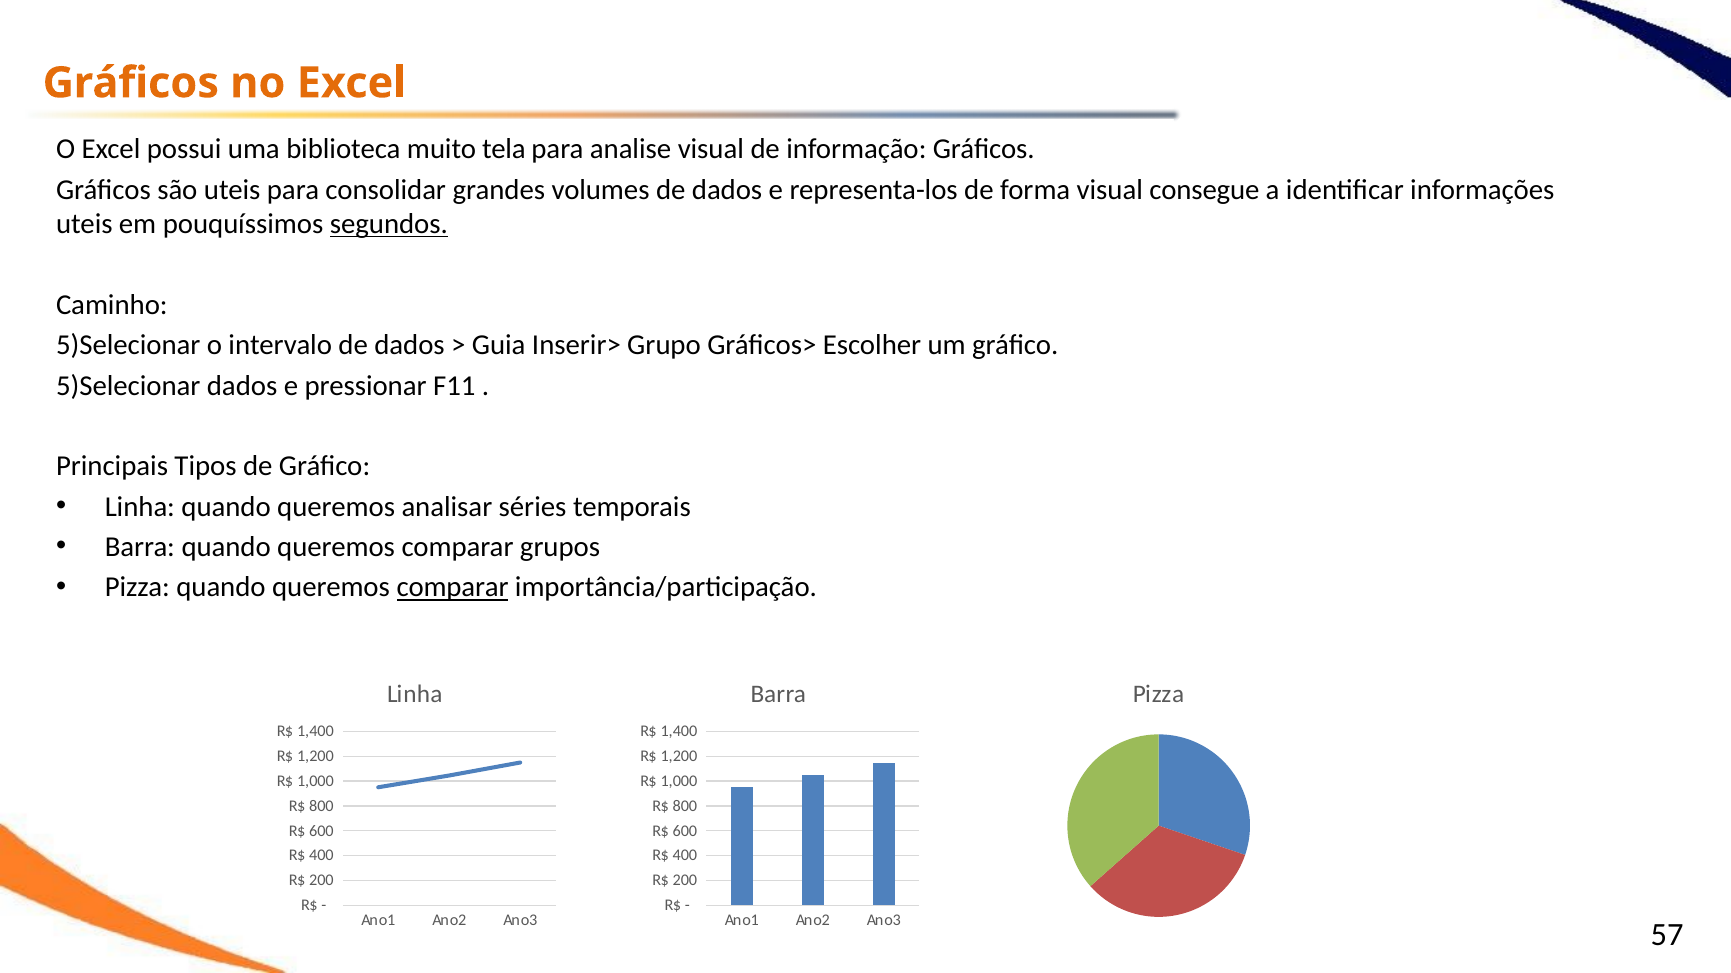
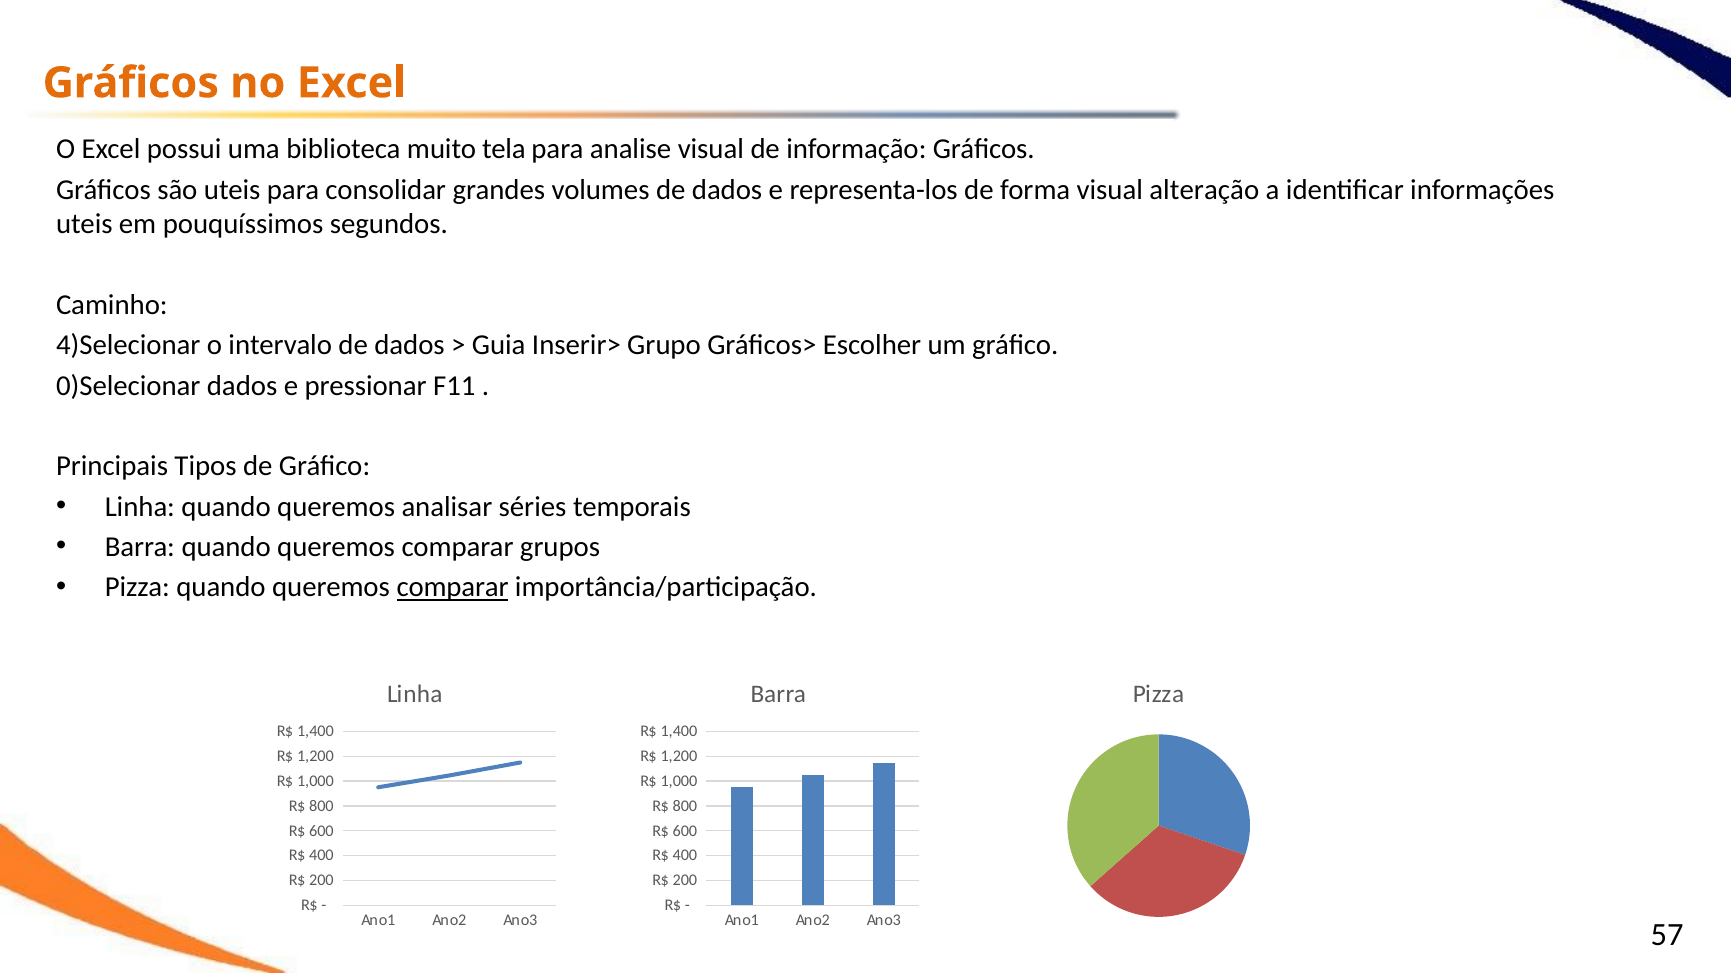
consegue: consegue -> alteração (1204, 190)
segundos underline: present -> none (389, 224)
5)Selecionar: 5)Selecionar -> 4)Selecionar (128, 346)
5)Selecionar: 5)Selecionar -> 0)Selecionar (128, 386)
